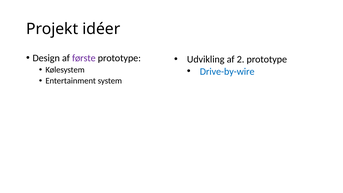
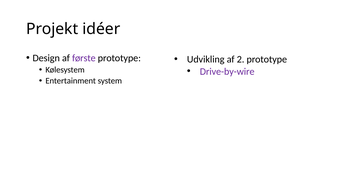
Drive-by-wire colour: blue -> purple (227, 71)
